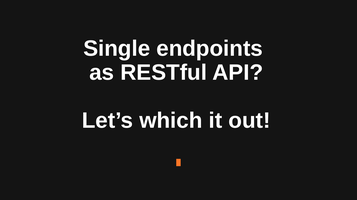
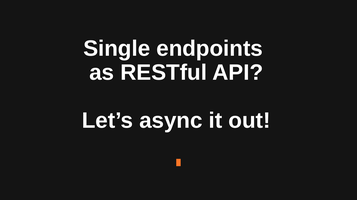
which: which -> async (171, 121)
